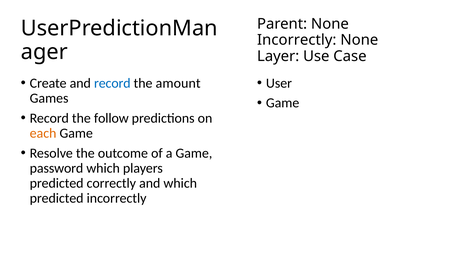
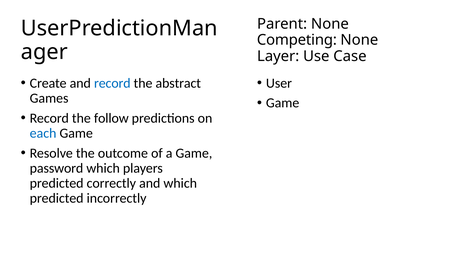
Incorrectly: Incorrectly -> Competing (297, 40)
amount: amount -> abstract (178, 83)
each colour: orange -> blue (43, 133)
